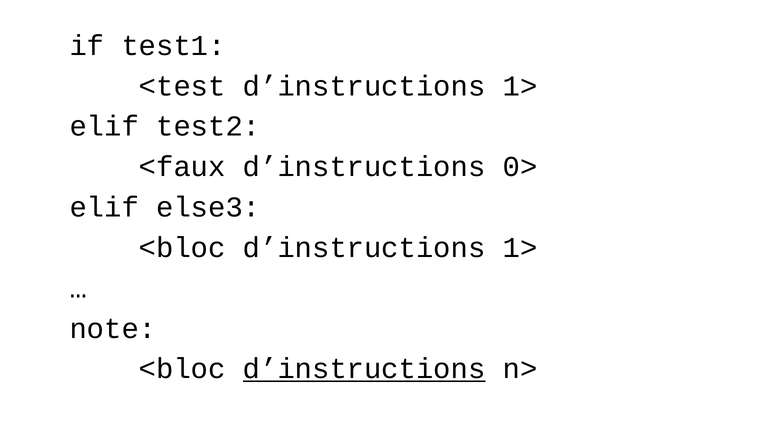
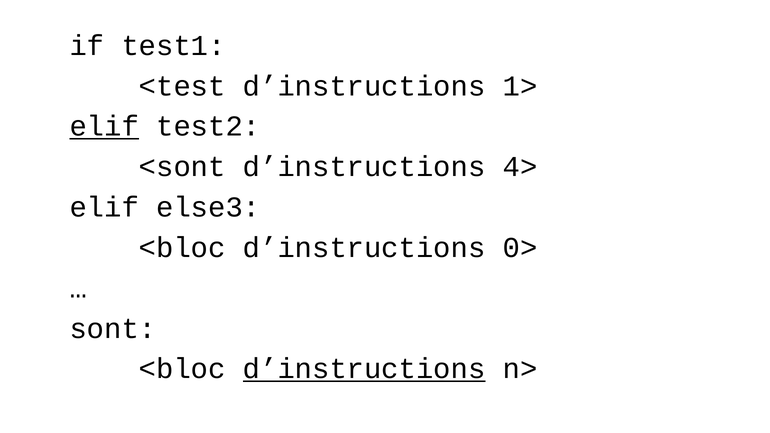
elif underline: none -> present (104, 127)
<faux: <faux -> <sont (182, 167)
0>: 0> -> 4> (520, 167)
<bloc d’instructions 1>: 1> -> 0> (520, 248)
note: note -> sont (113, 329)
